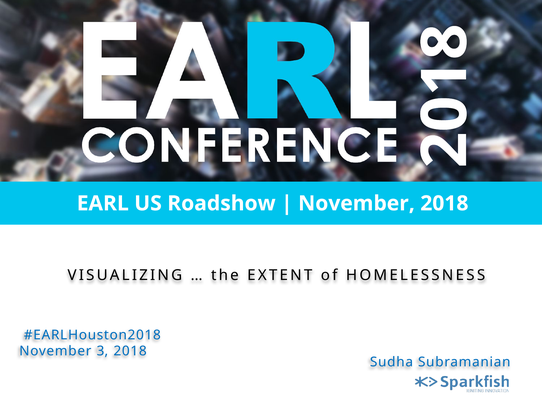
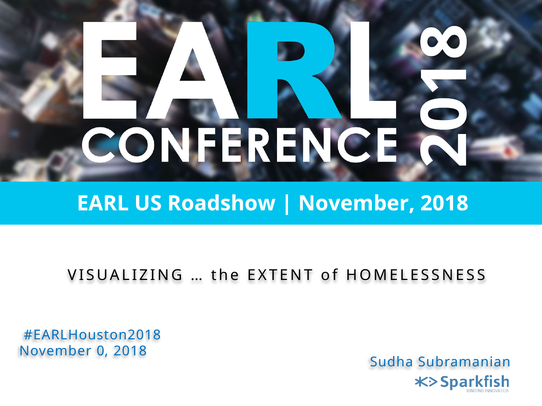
November 3: 3 -> 0 (102, 351)
